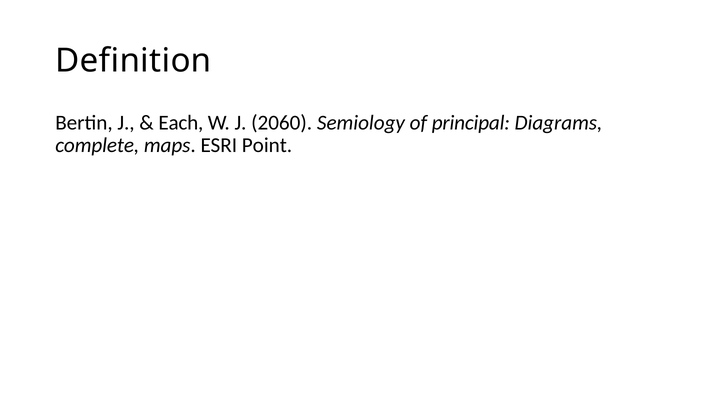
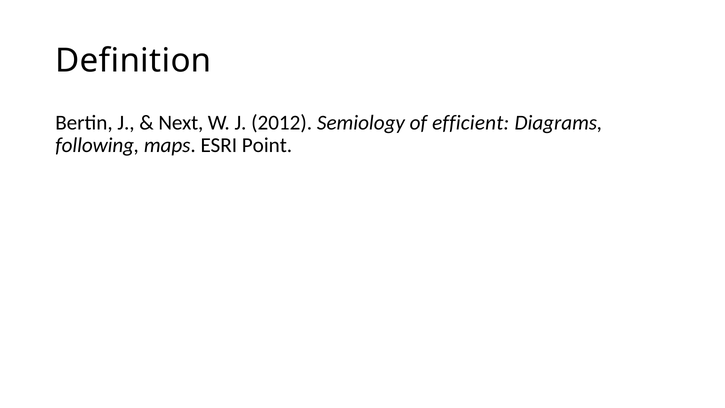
Each: Each -> Next (181, 123)
2060: 2060 -> 2012 (282, 123)
principal: principal -> efficient (471, 123)
complete: complete -> following (97, 145)
